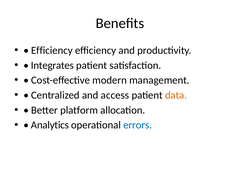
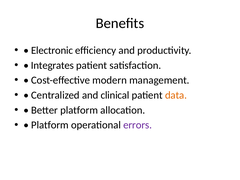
Efficiency: Efficiency -> Electronic (52, 50)
access: access -> clinical (115, 95)
Analytics: Analytics -> Platform (50, 125)
errors colour: blue -> purple (138, 125)
